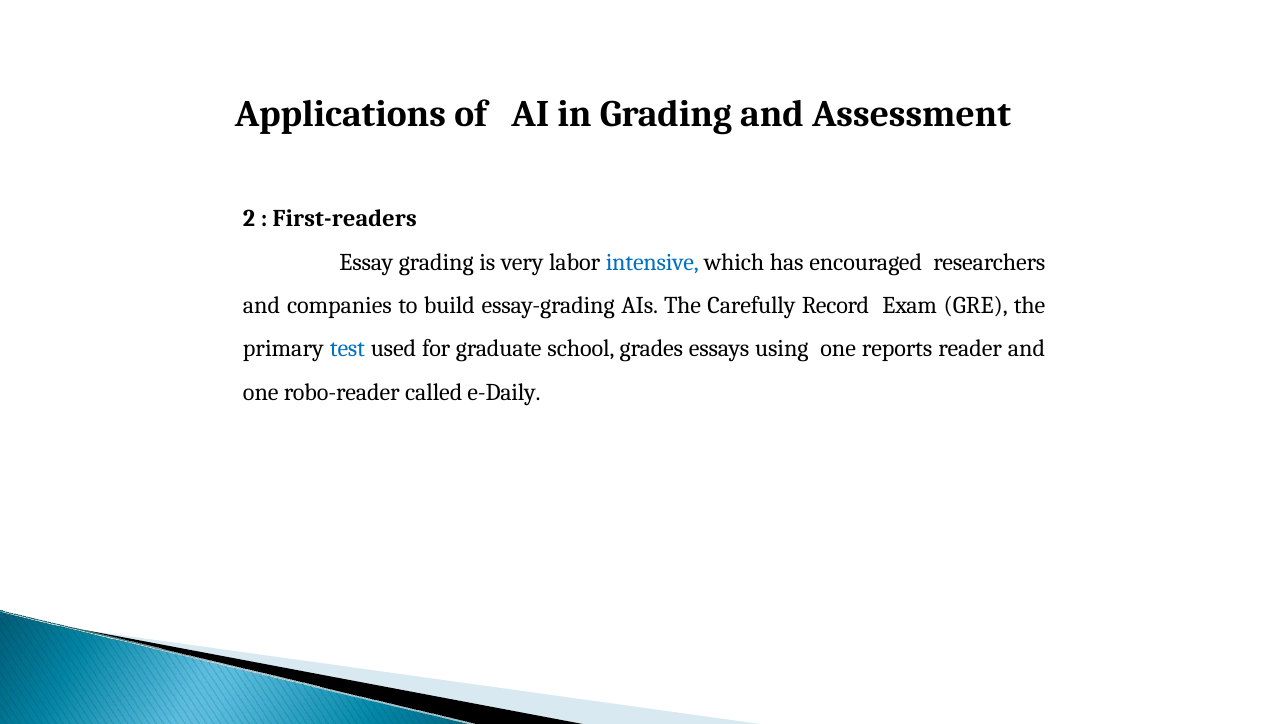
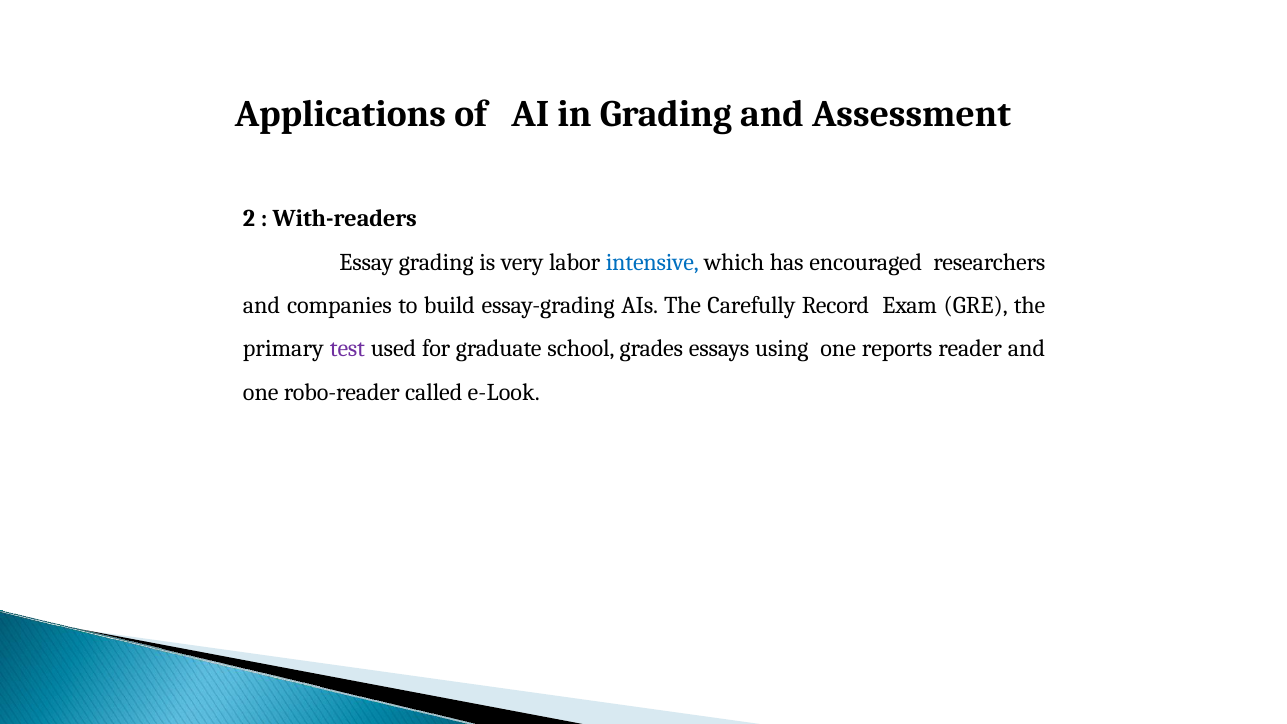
First-readers: First-readers -> With-readers (345, 219)
test colour: blue -> purple (347, 349)
e-Daily: e-Daily -> e-Look (504, 392)
